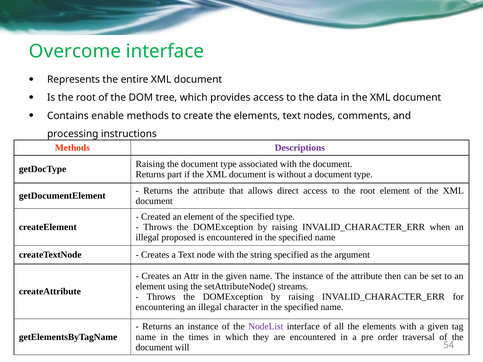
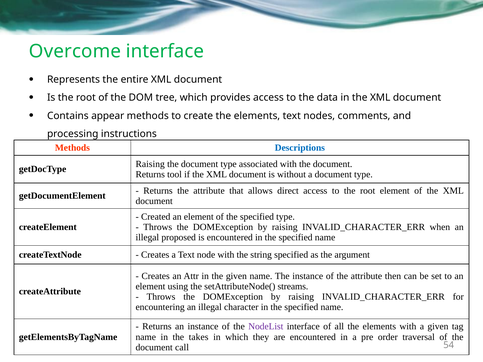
enable: enable -> appear (108, 116)
Descriptions colour: purple -> blue (300, 148)
part: part -> tool (175, 174)
times: times -> takes (199, 337)
will: will -> call (182, 348)
